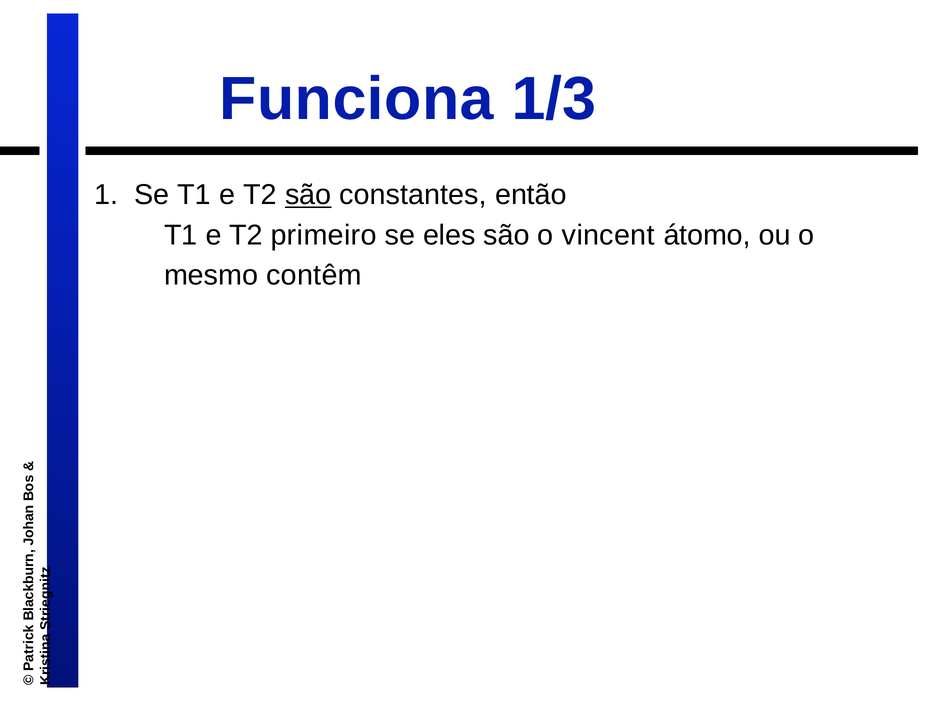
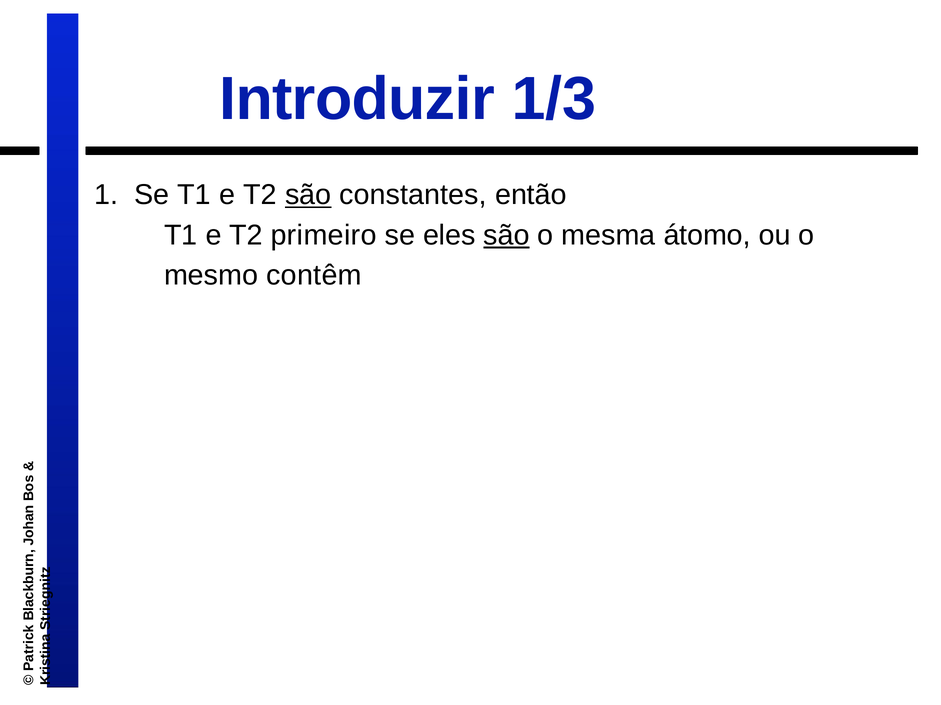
Funciona: Funciona -> Introduzir (357, 99)
são underline: none -> present (506, 236)
vincent: vincent -> mesma (608, 236)
